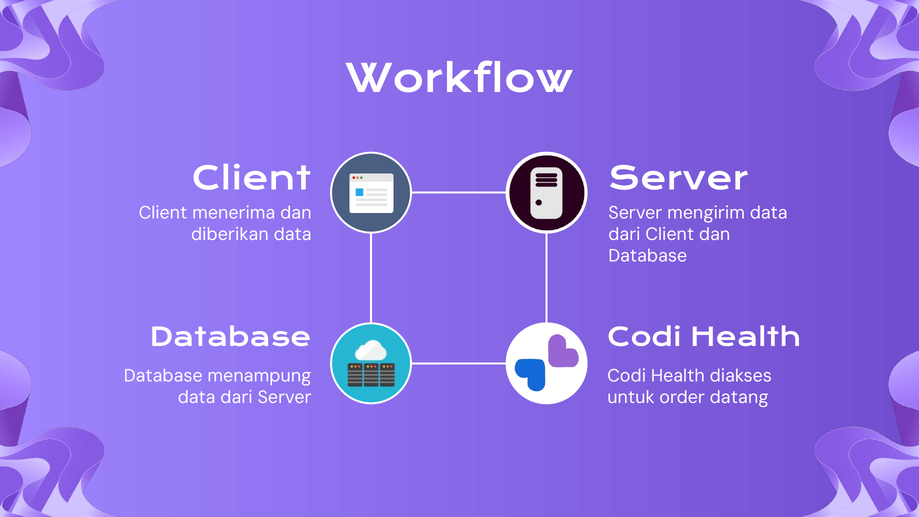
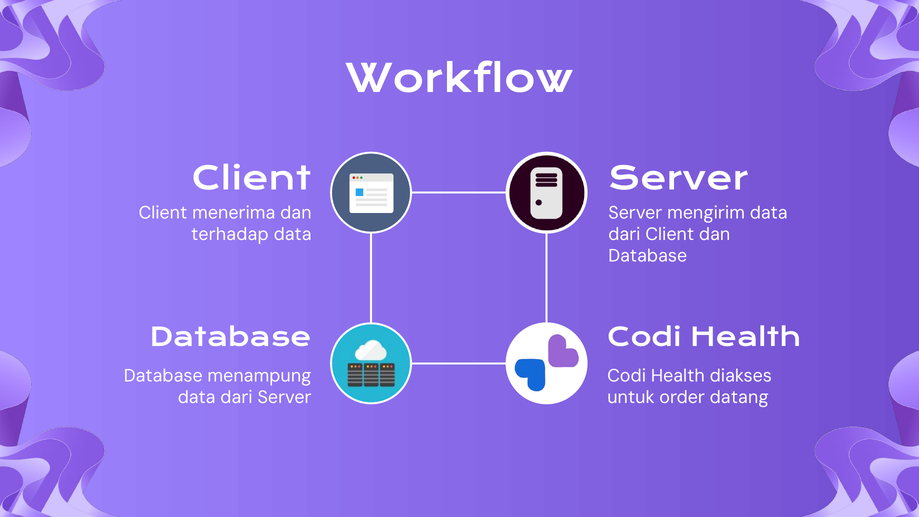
diberikan: diberikan -> terhadap (230, 234)
